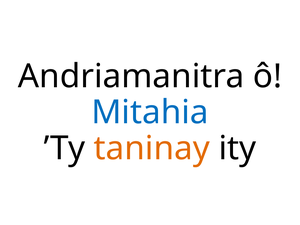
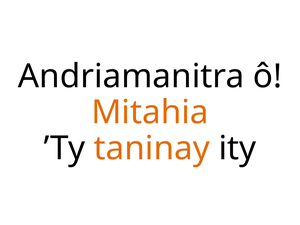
Mitahia colour: blue -> orange (150, 112)
